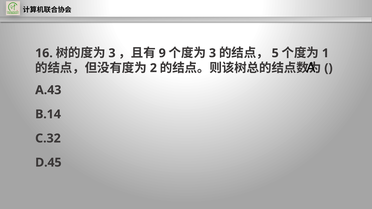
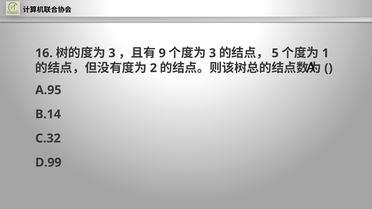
A.43: A.43 -> A.95 (48, 90)
D.45: D.45 -> D.99 (48, 163)
